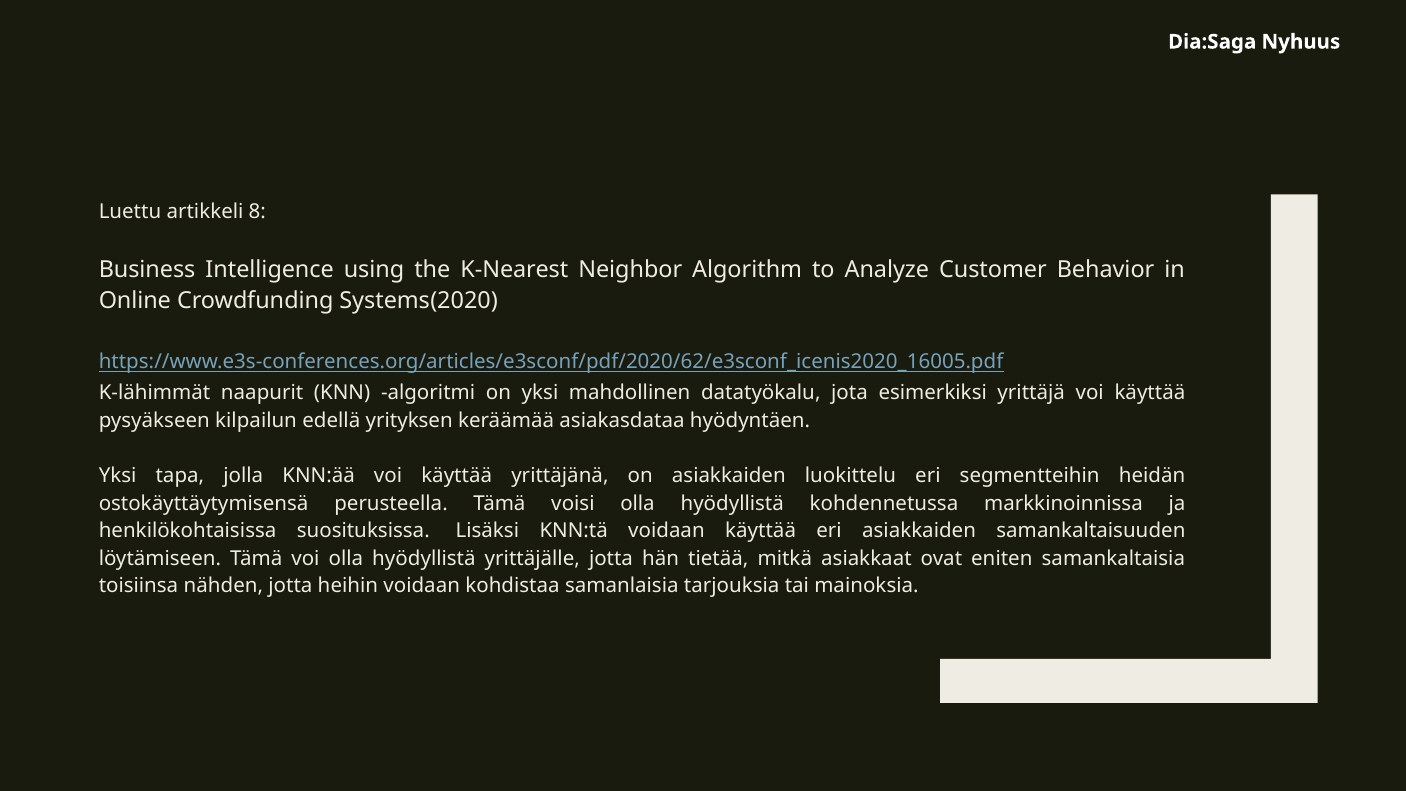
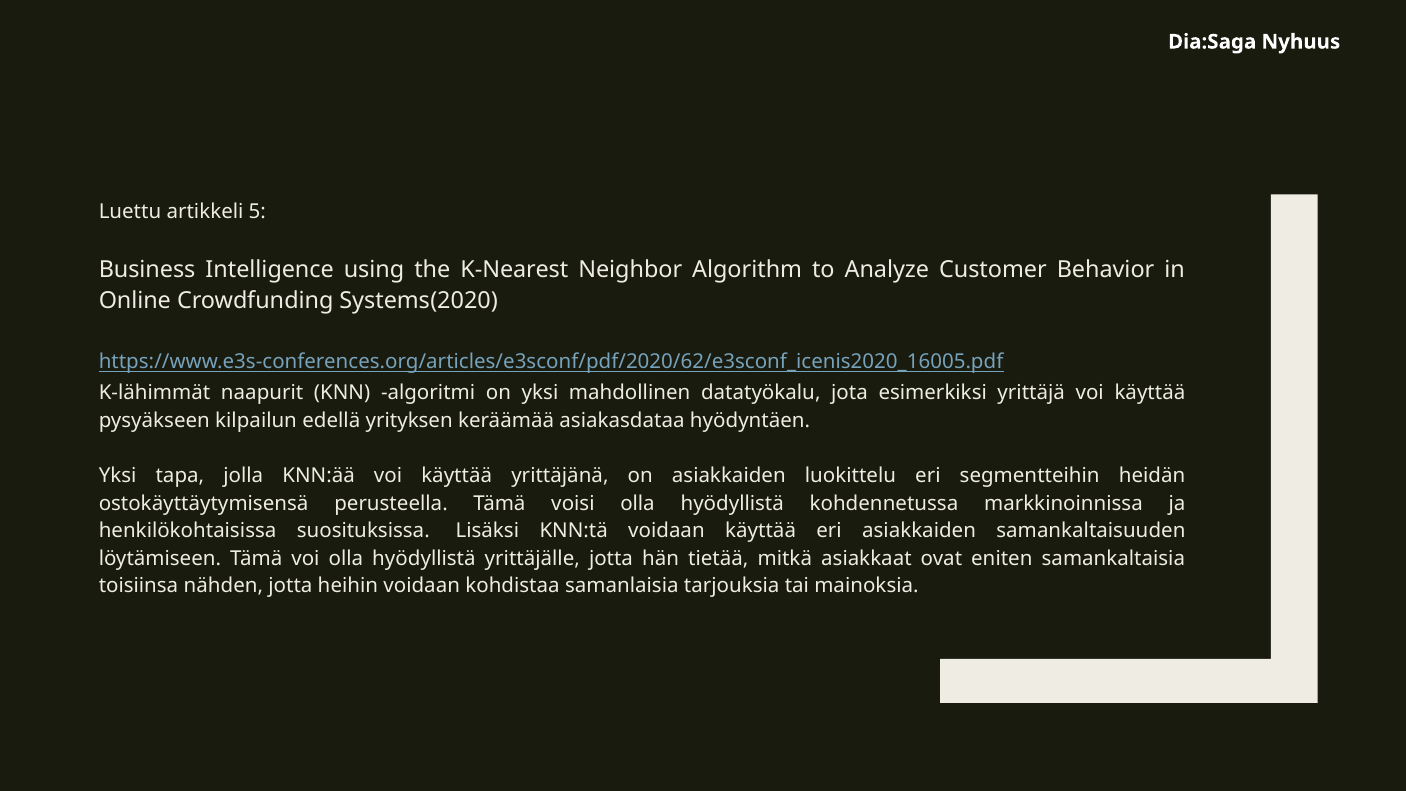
8: 8 -> 5 (257, 212)
